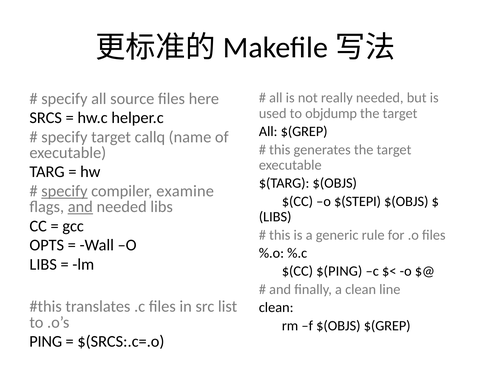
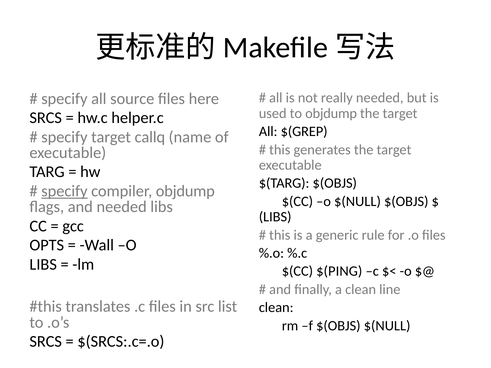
compiler examine: examine -> objdump (185, 191)
o $(STEPI: $(STEPI -> $(NULL (357, 202)
and underline: present -> none (80, 207)
$(OBJS $(GREP: $(GREP -> $(NULL (387, 326)
PING: PING -> SRCS (46, 342)
